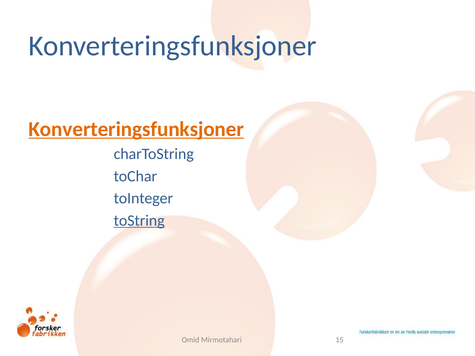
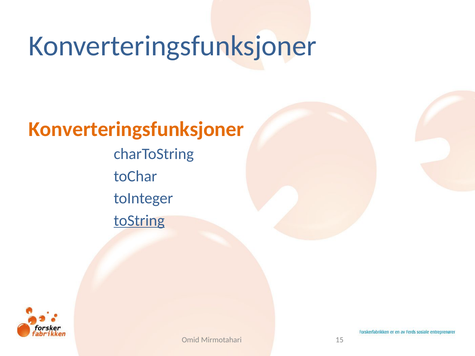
Konverteringsfunksjoner underline: present -> none (136, 129)
